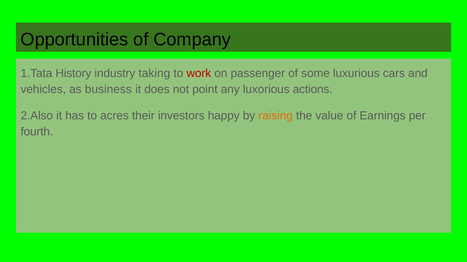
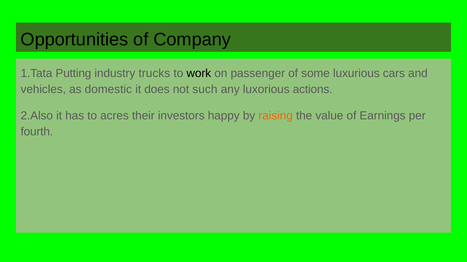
History: History -> Putting (73, 73)
taking: taking -> trucks (154, 73)
work colour: red -> black (199, 73)
business: business -> domestic (108, 90)
point: point -> such (205, 90)
